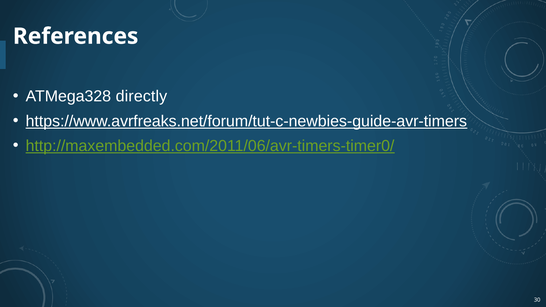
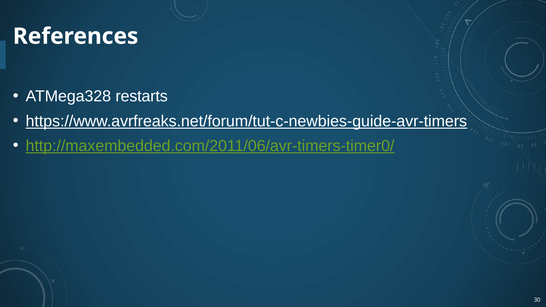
directly: directly -> restarts (142, 96)
